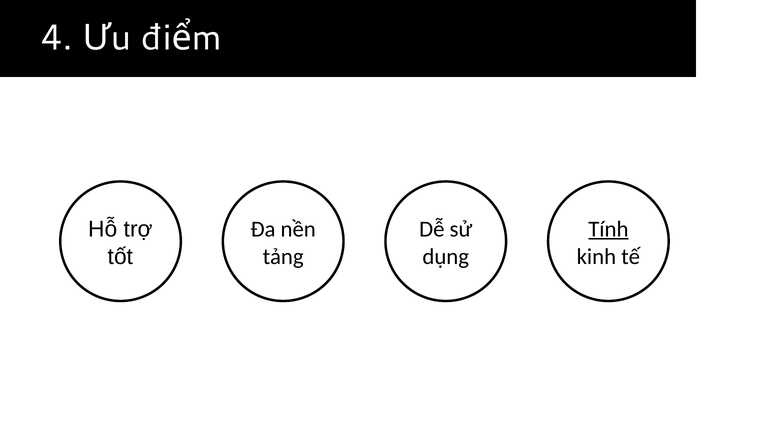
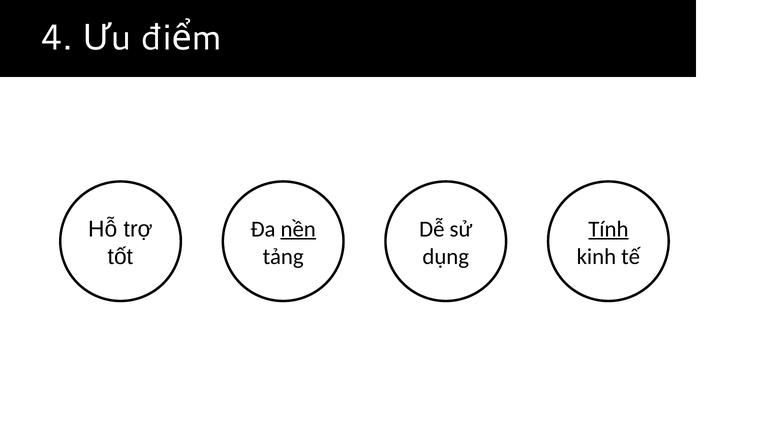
nền underline: none -> present (298, 229)
